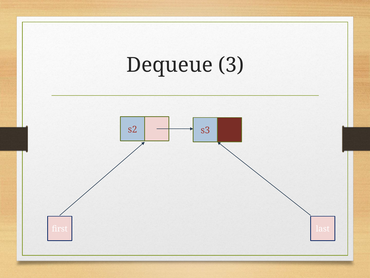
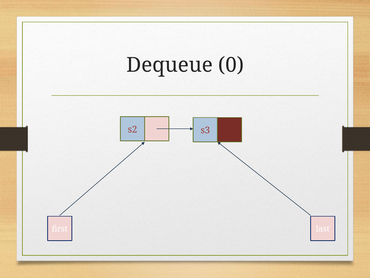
3: 3 -> 0 (231, 65)
